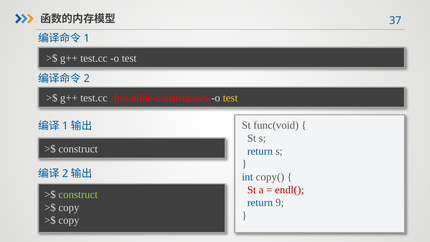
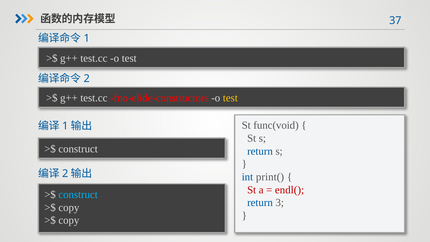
copy(: copy( -> print( (270, 177)
construct colour: light green -> light blue (78, 194)
9: 9 -> 3 (280, 203)
